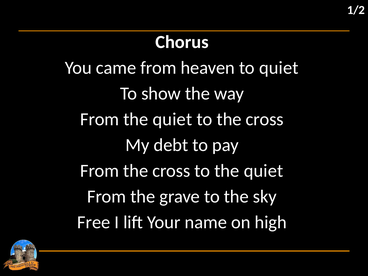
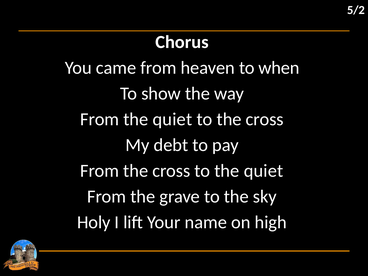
1/2: 1/2 -> 5/2 (356, 10)
to quiet: quiet -> when (279, 68)
Free: Free -> Holy (94, 222)
